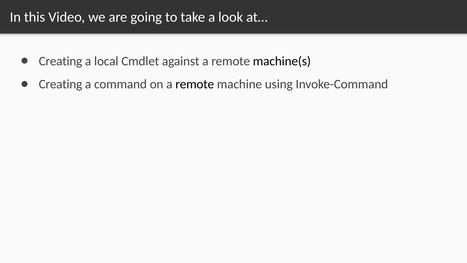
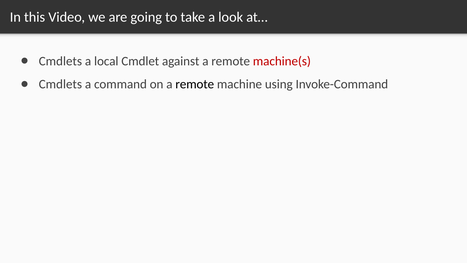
Creating: Creating -> Cmdlets (60, 61)
machine(s colour: black -> red (282, 61)
Creating: Creating -> Cmdlets (60, 84)
